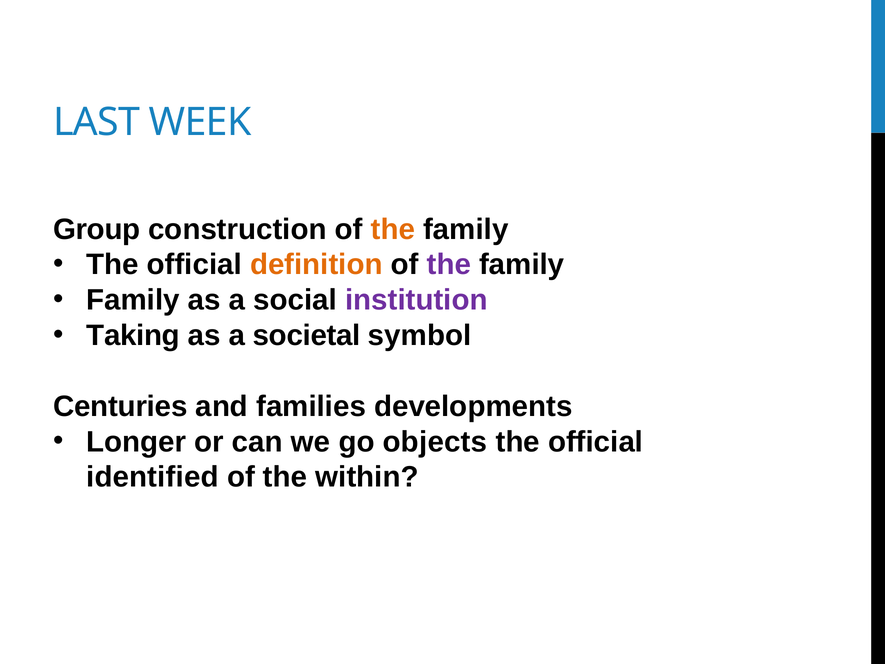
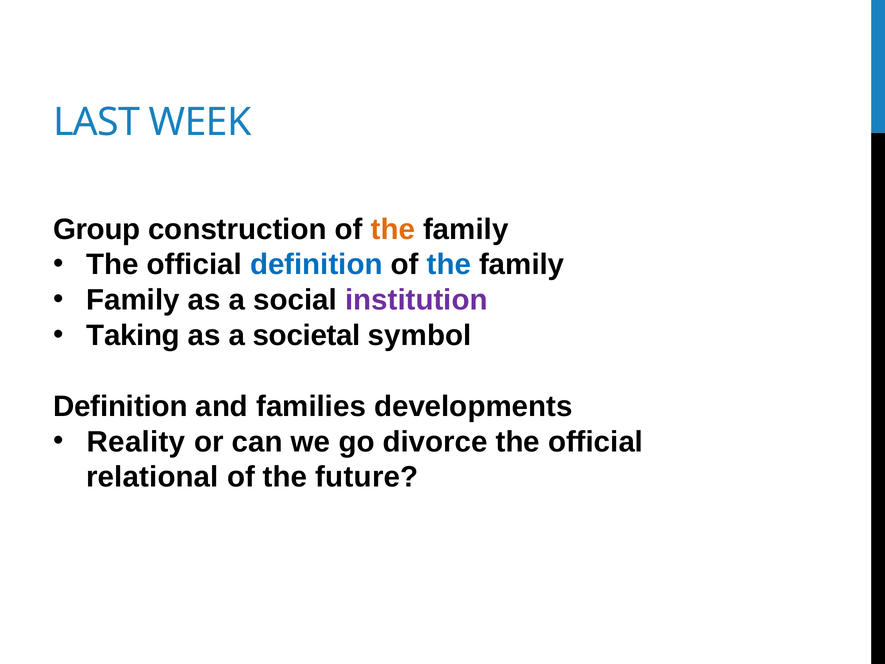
definition colour: orange -> blue (316, 265)
the colour: purple -> blue (449, 265)
Centuries: Centuries -> Definition (120, 406)
Longer: Longer -> Reality (136, 442)
objects: objects -> divorce (435, 442)
identified: identified -> relational (152, 477)
within: within -> future (367, 477)
